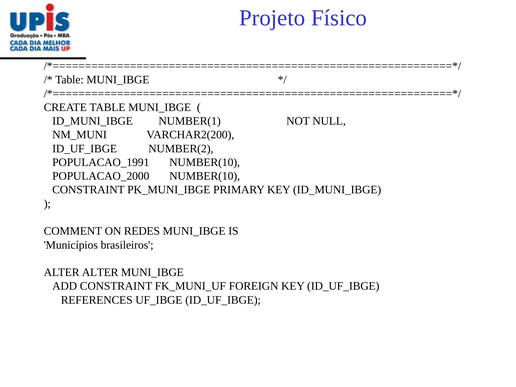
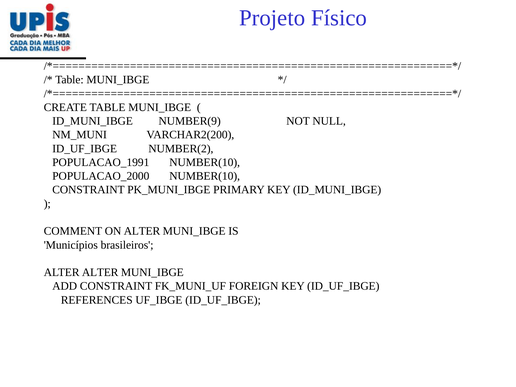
NUMBER(1: NUMBER(1 -> NUMBER(9 (190, 121)
ON REDES: REDES -> ALTER (142, 231)
